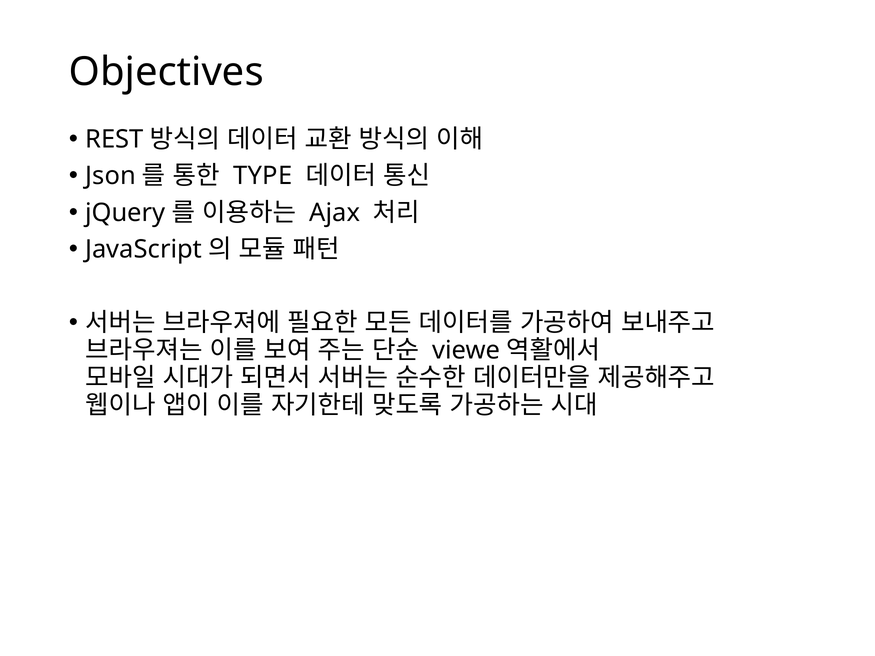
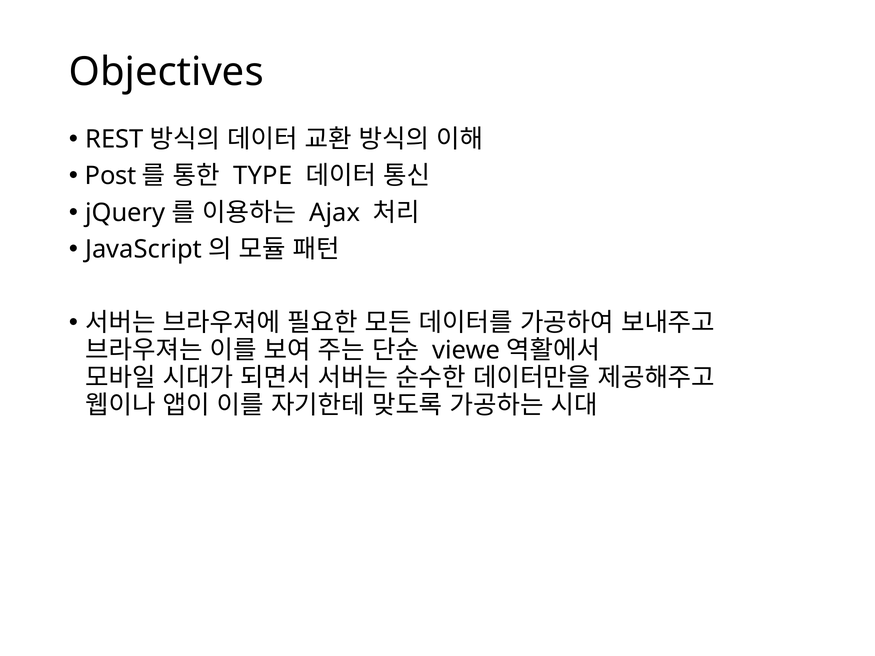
Json: Json -> Post (111, 176)
